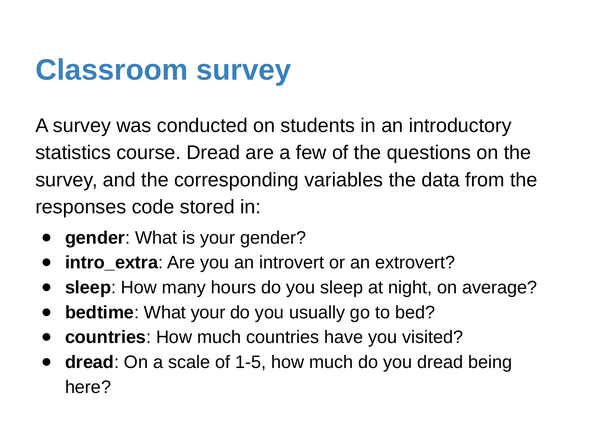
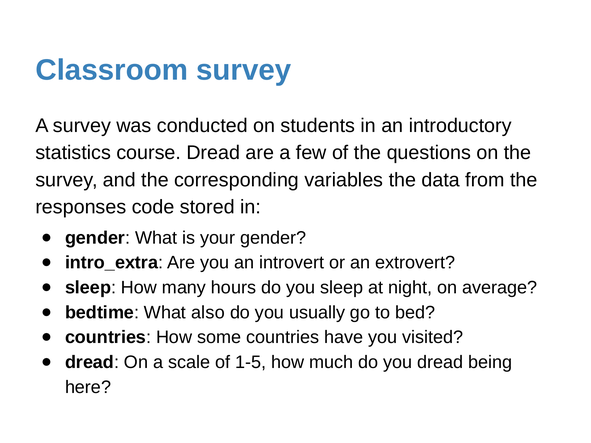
What your: your -> also (208, 313)
countries How much: much -> some (219, 337)
